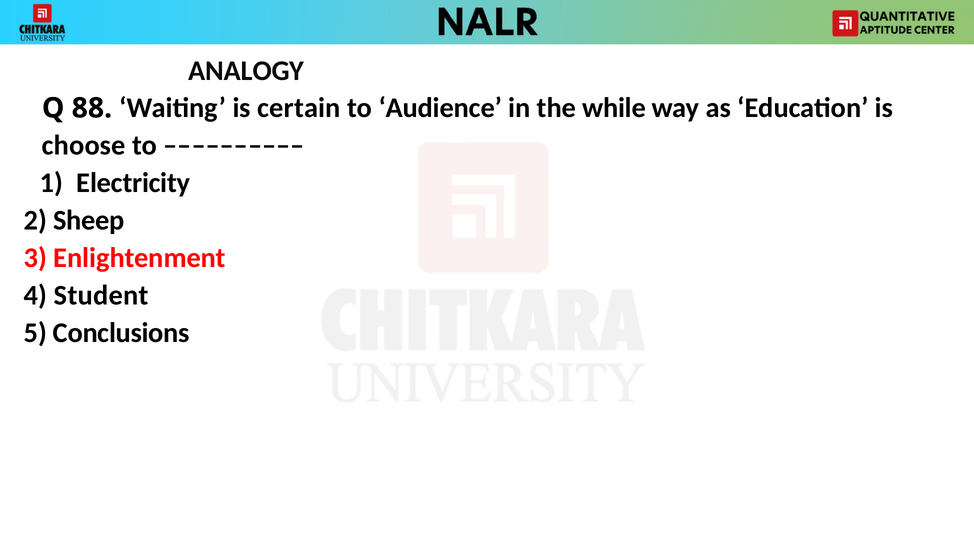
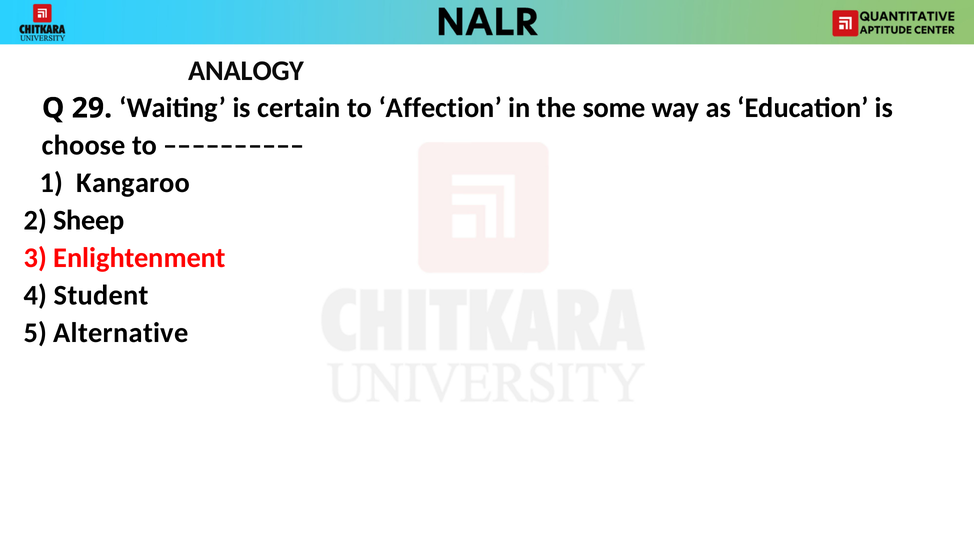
88: 88 -> 29 (92, 108)
Audience: Audience -> Affection (440, 108)
while: while -> some (614, 108)
Electricity: Electricity -> Kangaroo (133, 183)
Conclusions: Conclusions -> Alternative (121, 333)
